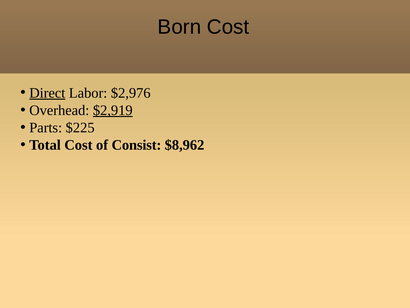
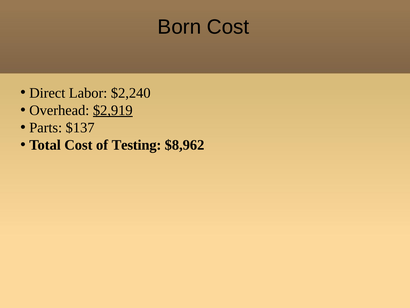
Direct underline: present -> none (47, 93)
$2,976: $2,976 -> $2,240 (131, 93)
$225: $225 -> $137 (80, 128)
Consist: Consist -> Testing (136, 145)
